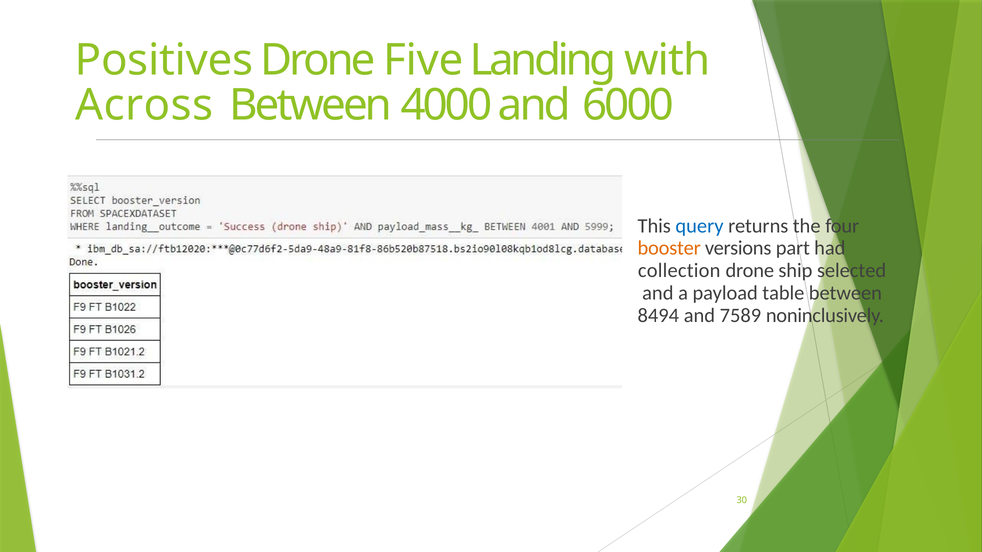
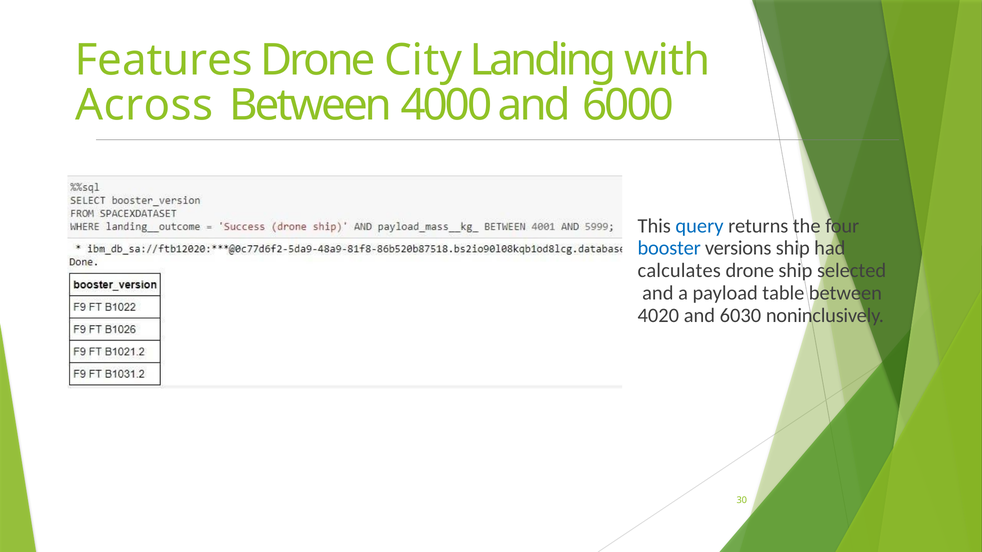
Positives: Positives -> Features (164, 60)
Five: Five -> City (423, 60)
booster colour: orange -> blue (669, 248)
versions part: part -> ship (793, 248)
collection: collection -> calculates (679, 271)
8494: 8494 -> 4020 (658, 315)
7589: 7589 -> 6030 (740, 315)
